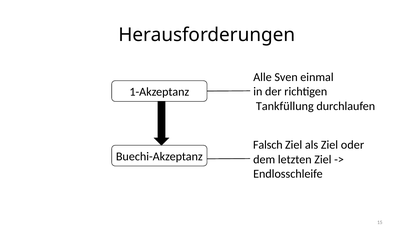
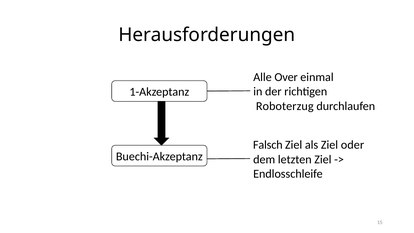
Sven: Sven -> Over (286, 77)
Tankfüllung: Tankfüllung -> Roboterzug (285, 106)
